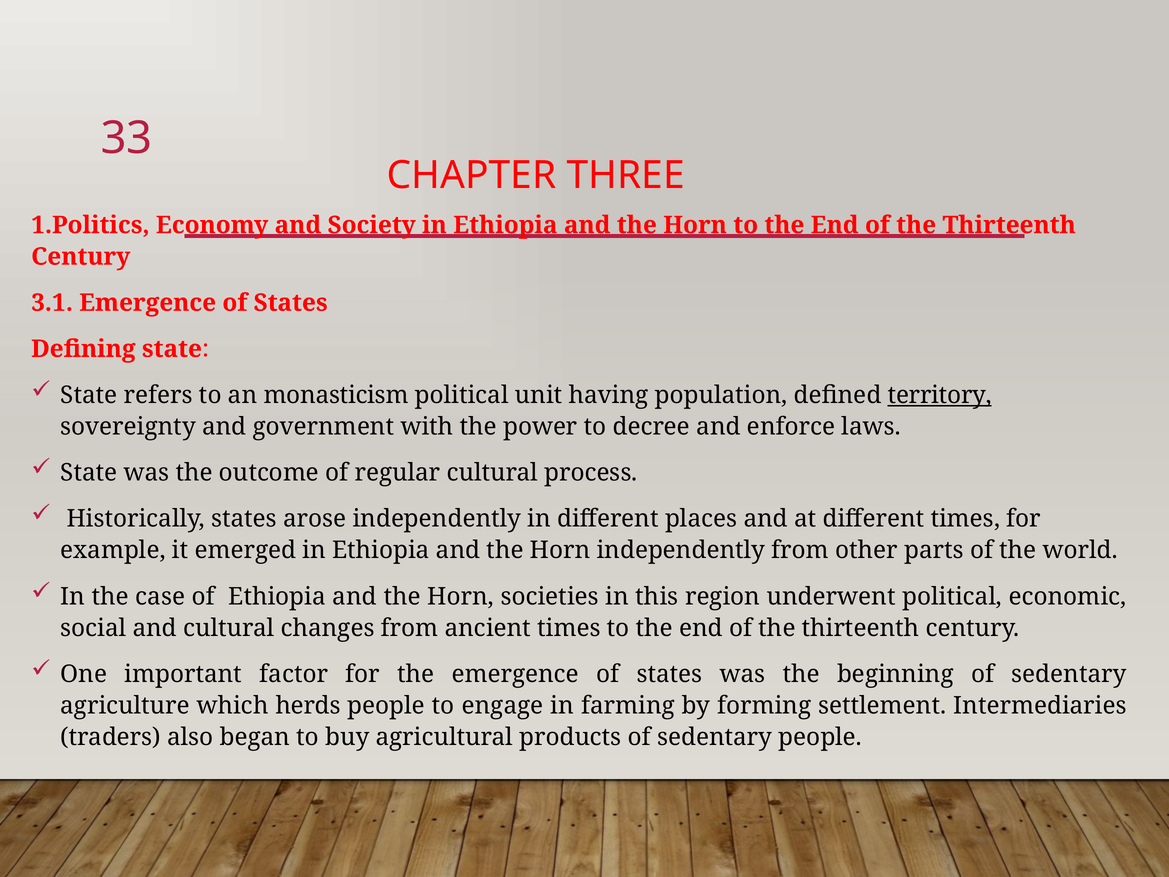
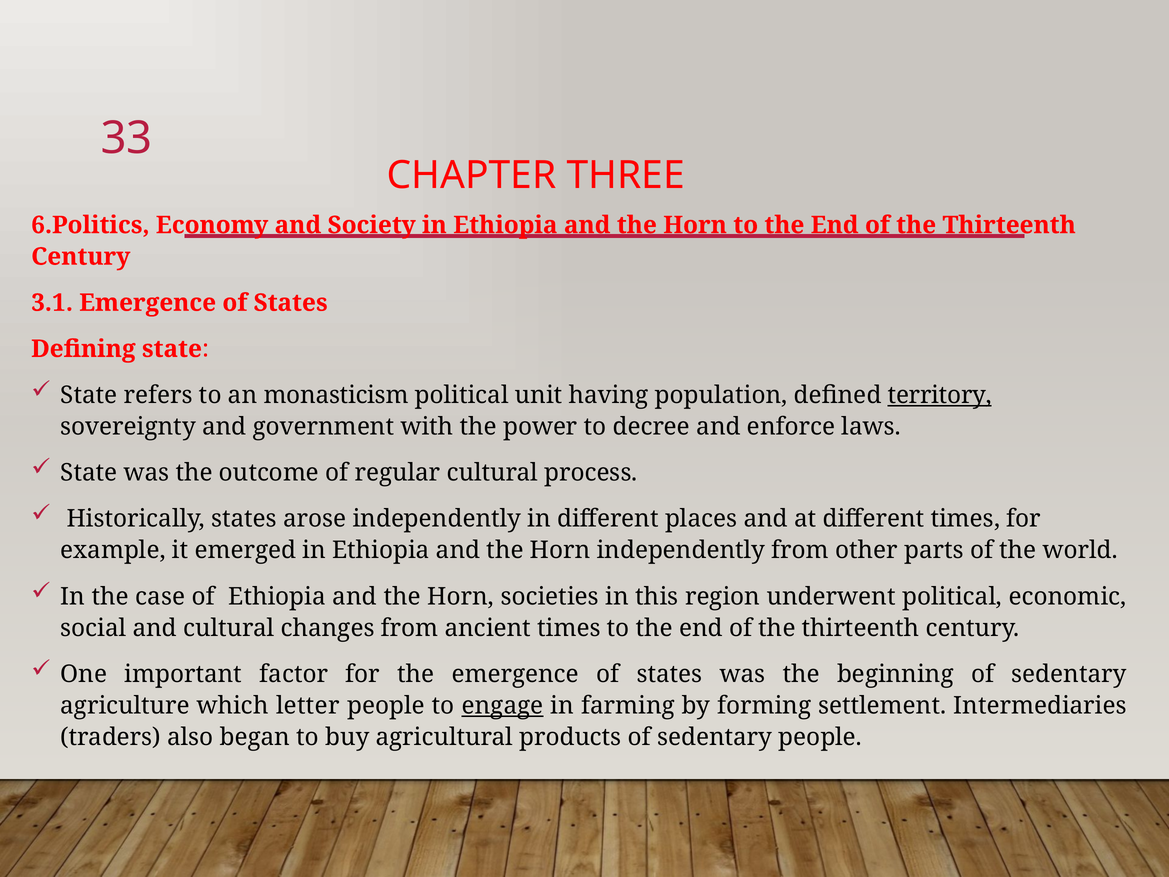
1.Politics: 1.Politics -> 6.Politics (90, 225)
herds: herds -> letter (308, 706)
engage underline: none -> present (503, 706)
